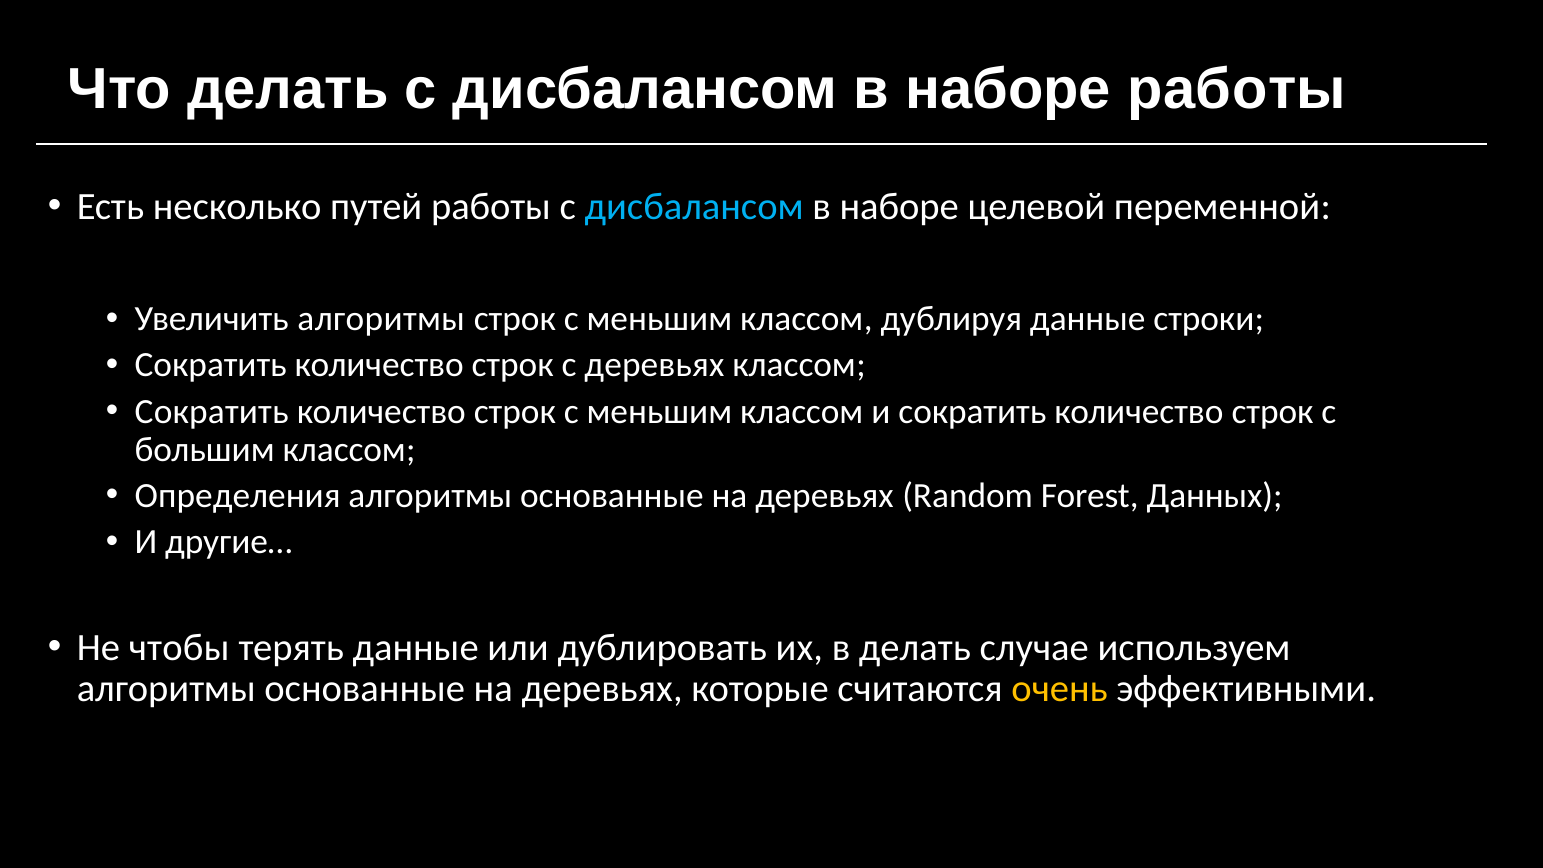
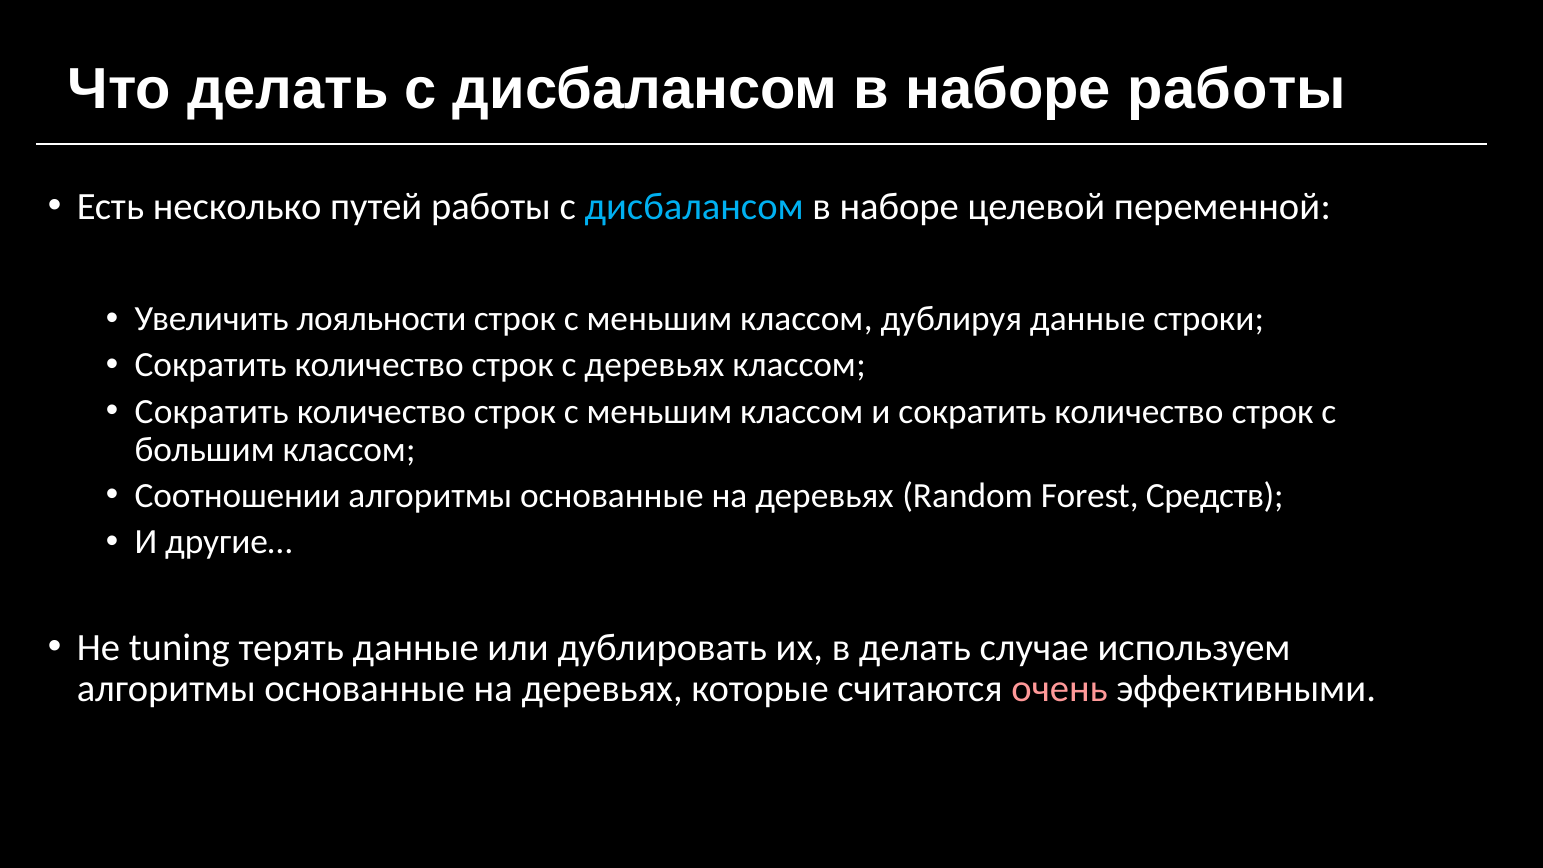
Увеличить алгоритмы: алгоритмы -> лояльности (382, 319)
Определения: Определения -> Соотношении (238, 496)
Данных: Данных -> Средств (1215, 496)
чтобы: чтобы -> tuning (179, 647)
очень colour: yellow -> pink (1060, 689)
